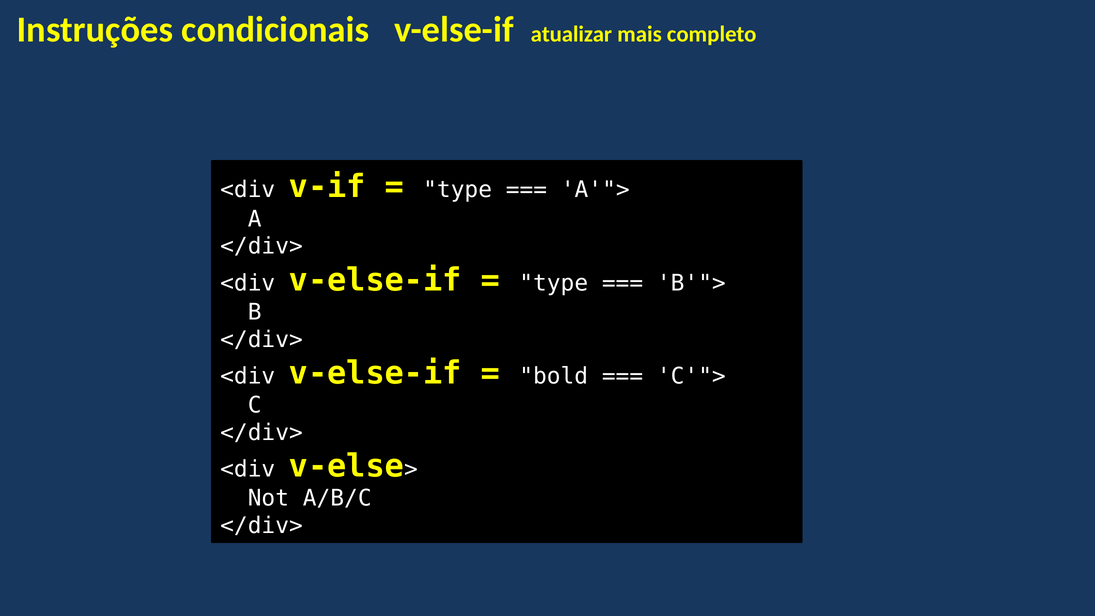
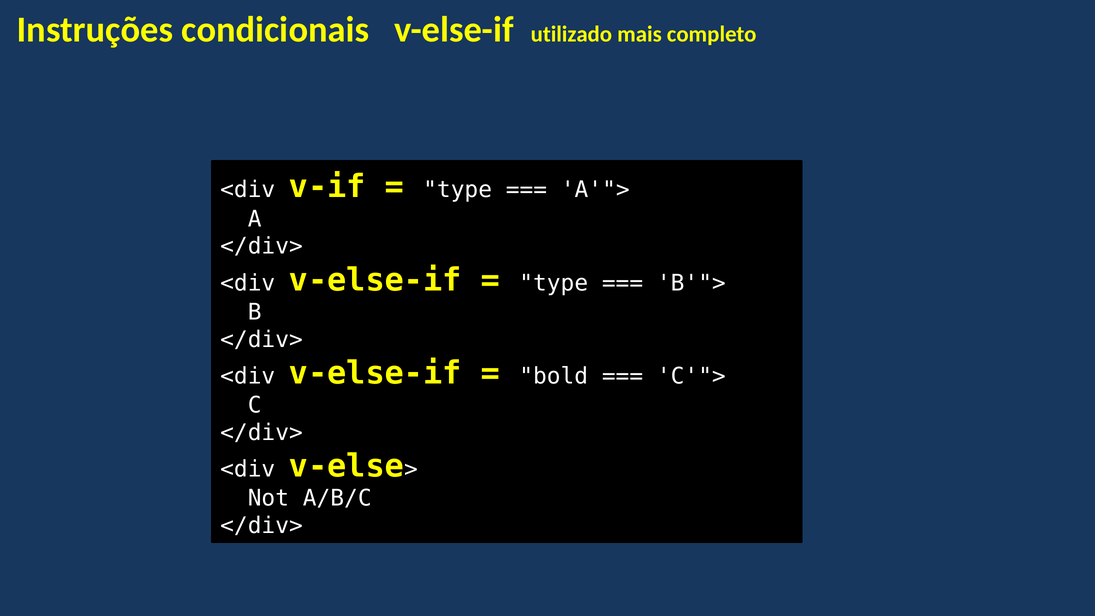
atualizar: atualizar -> utilizado (571, 34)
